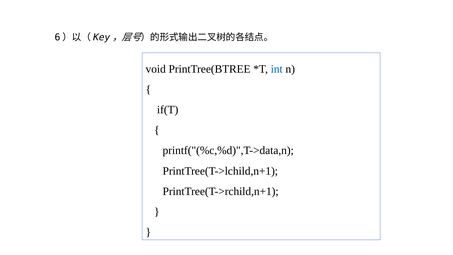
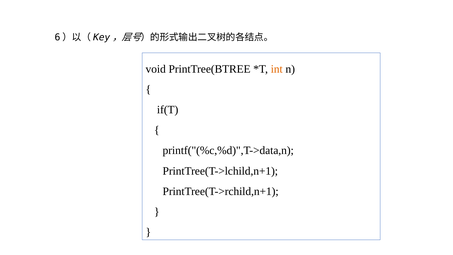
int colour: blue -> orange (277, 69)
